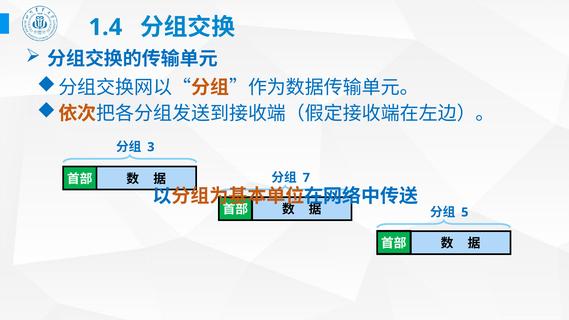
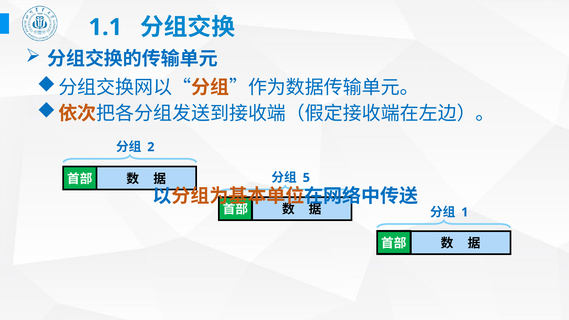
1.4: 1.4 -> 1.1 (105, 27)
3: 3 -> 2 (151, 147)
7: 7 -> 5 (306, 178)
5: 5 -> 1 (465, 212)
